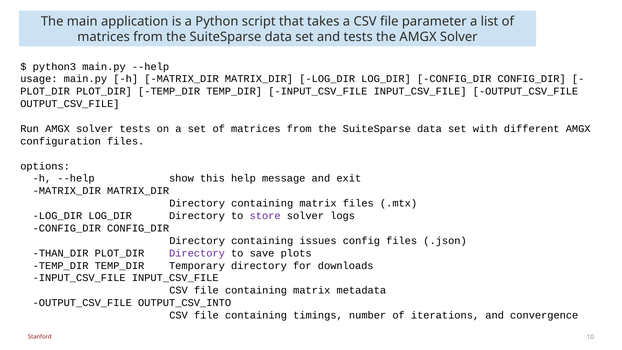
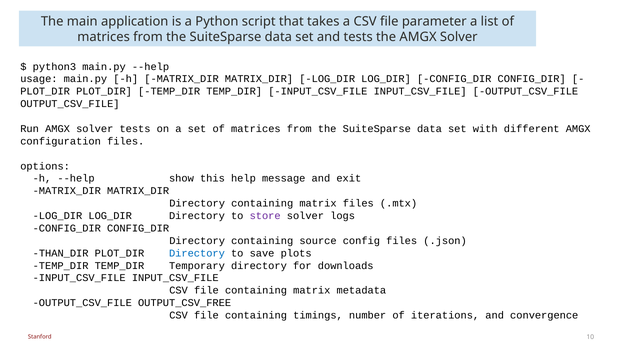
issues: issues -> source (318, 241)
Directory colour: purple -> blue (197, 253)
OUTPUT_CSV_INTO: OUTPUT_CSV_INTO -> OUTPUT_CSV_FREE (185, 303)
